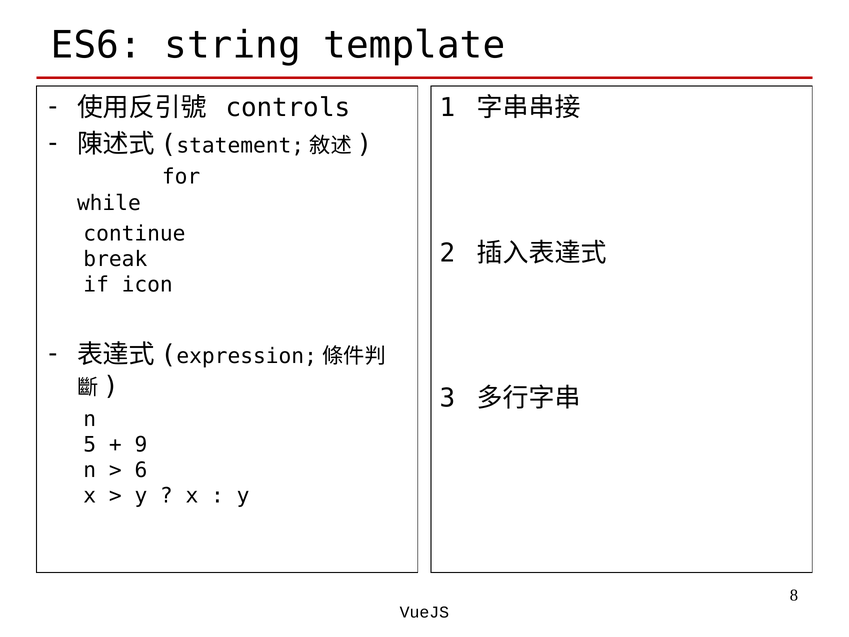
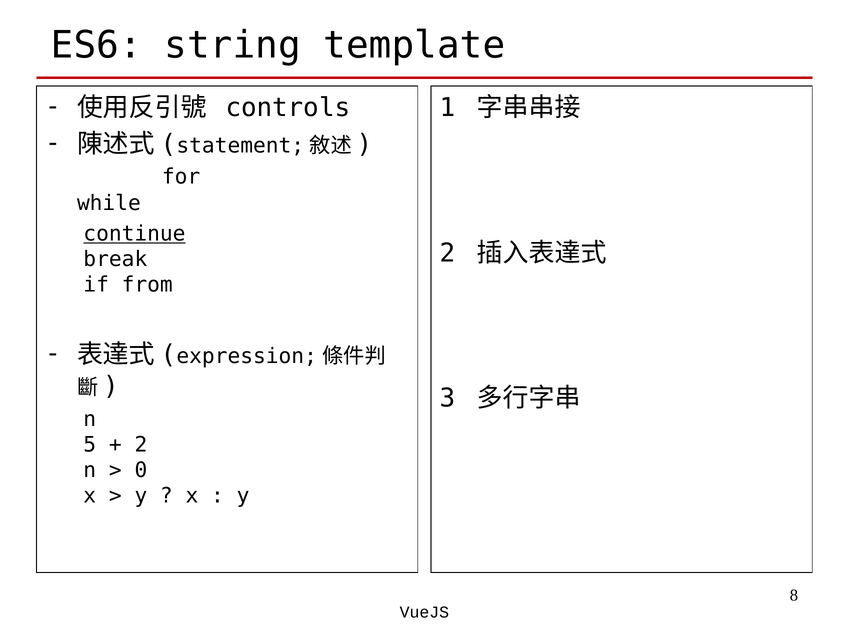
continue underline: none -> present (134, 234)
icon: icon -> from (147, 285)
9: 9 -> 2 (141, 444)
6: 6 -> 0 (141, 470)
